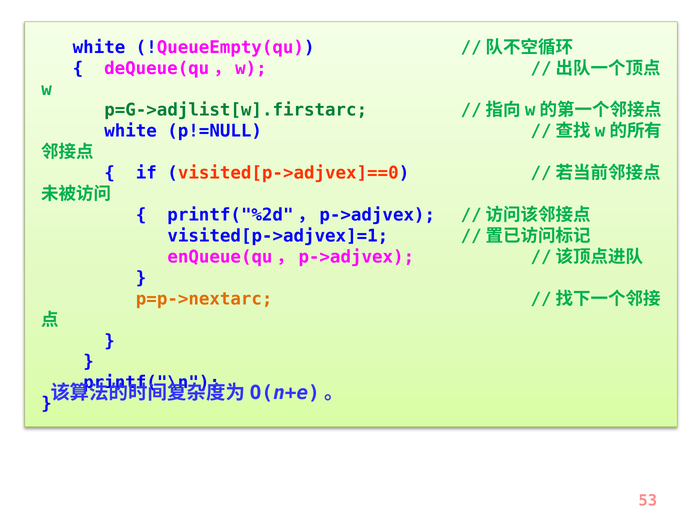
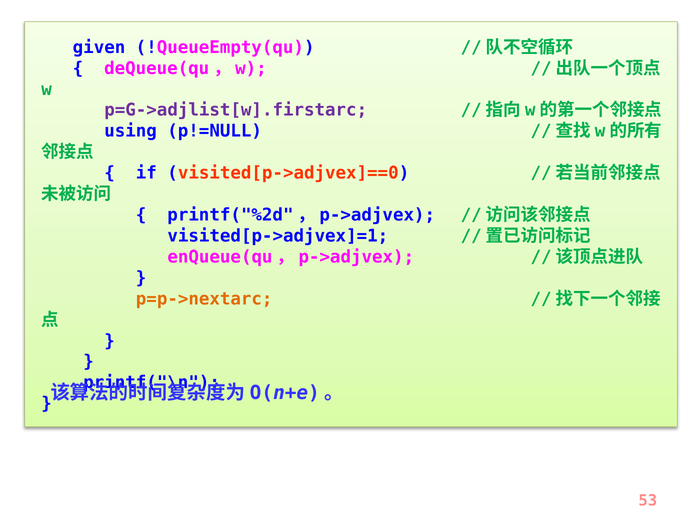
white: white -> given (99, 47)
p=G->adjlist[w].firstarc colour: green -> purple (236, 110)
white: white -> using (131, 131)
